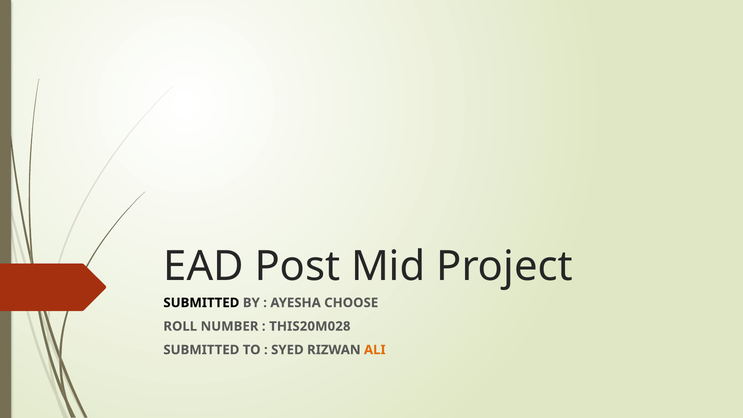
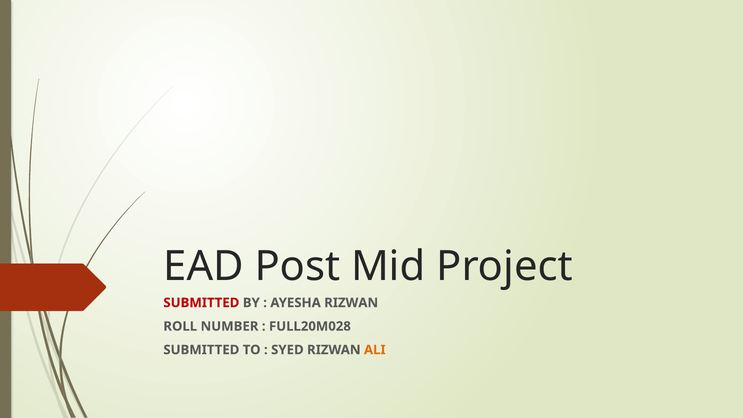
SUBMITTED colour: black -> red (201, 303)
AYESHA CHOOSE: CHOOSE -> RIZWAN (351, 303)
THIS20M028: THIS20M028 -> FULL20M028 (310, 326)
